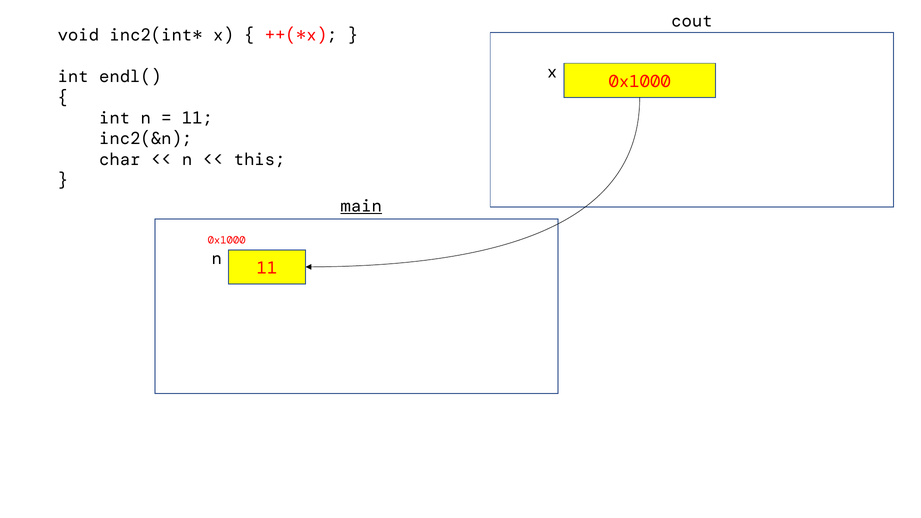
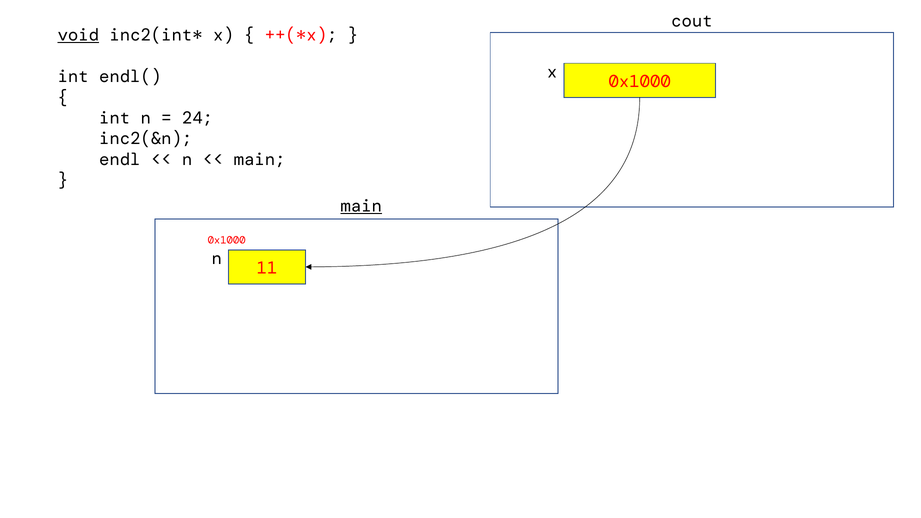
void underline: none -> present (78, 35)
11: 11 -> 24 (198, 118)
char: char -> endl (120, 160)
this: this -> main (260, 160)
